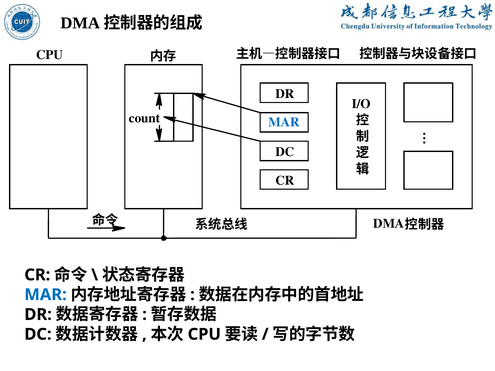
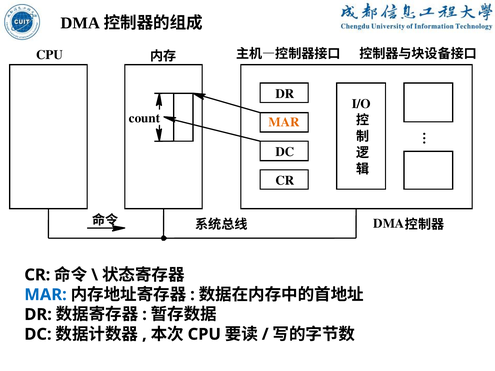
MAR colour: blue -> orange (284, 122)
